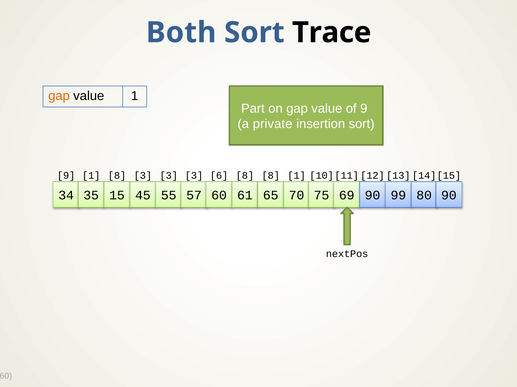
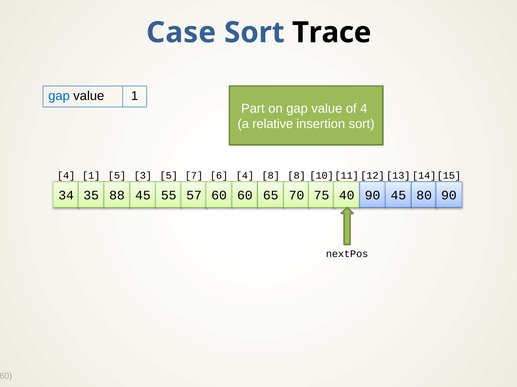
Both: Both -> Case (181, 33)
gap colour: orange -> blue (59, 96)
of 9: 9 -> 4 (364, 109)
private: private -> relative (273, 124)
9: 9 -> 4 (66, 176)
1 8: 8 -> 5 (117, 176)
3 3: 3 -> 5 (169, 176)
3: 3 -> 7 (194, 176)
6 8: 8 -> 4 (245, 176)
8 1: 1 -> 8 (297, 176)
35 15: 15 -> 88 (117, 196)
60 61: 61 -> 60 (245, 196)
69: 69 -> 40 (347, 196)
90 99: 99 -> 45 (398, 196)
